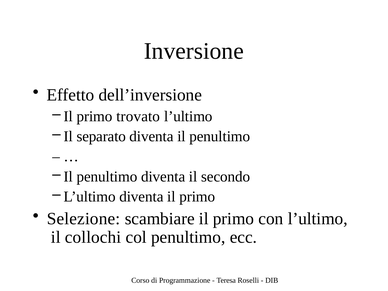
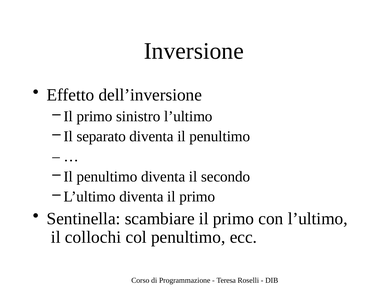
trovato: trovato -> sinistro (138, 116)
Selezione: Selezione -> Sentinella (84, 219)
